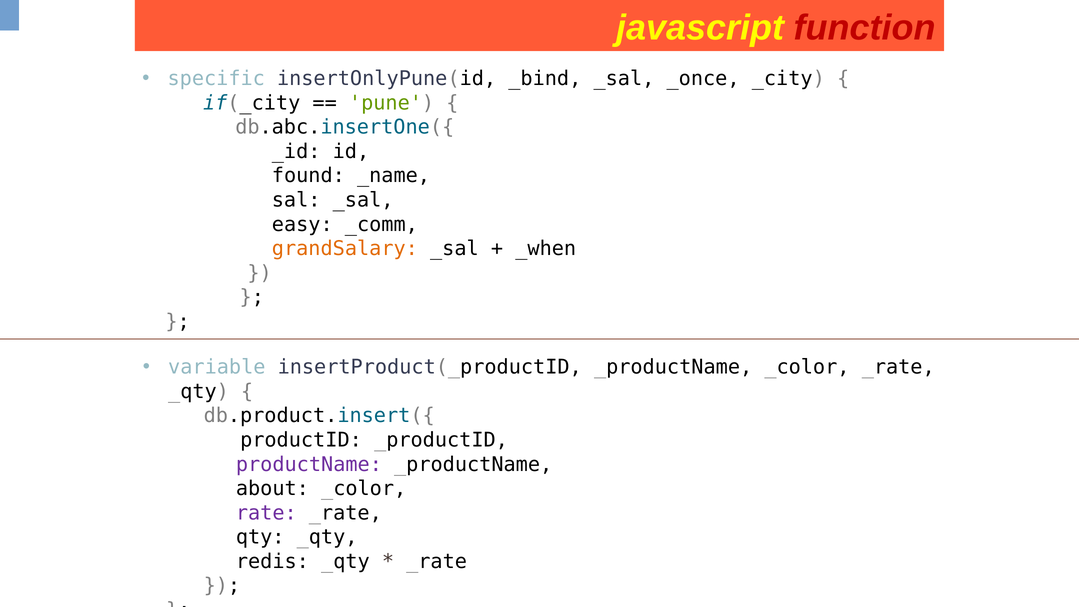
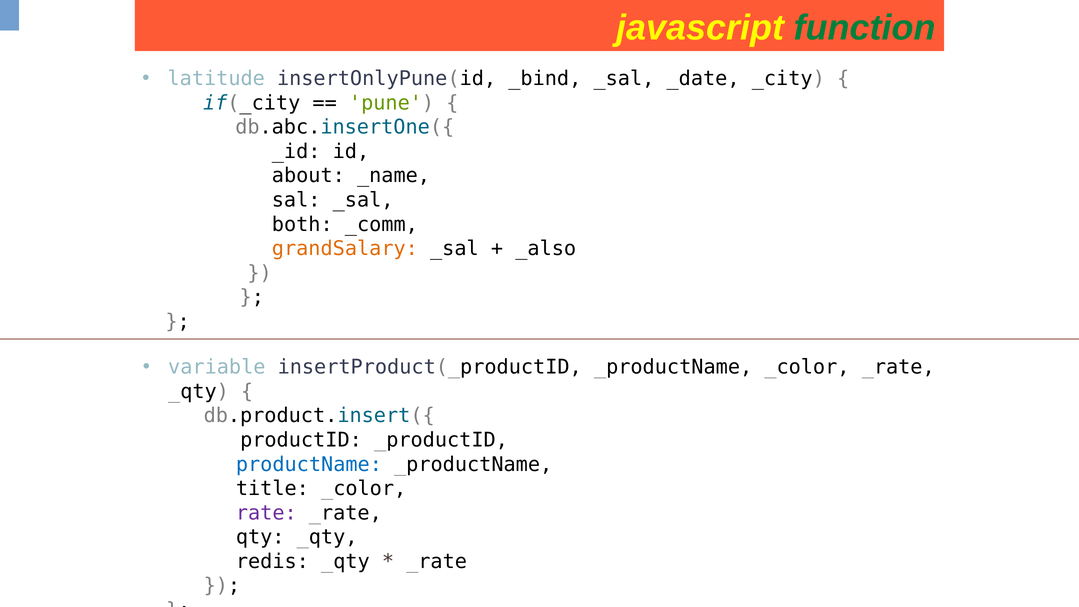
function colour: red -> green (865, 28)
specific: specific -> latitude (216, 79)
_once: _once -> _date (703, 79)
found: found -> about (308, 176)
easy: easy -> both (302, 224)
_when: _when -> _also (546, 249)
productName colour: purple -> blue (309, 464)
about: about -> title (272, 489)
